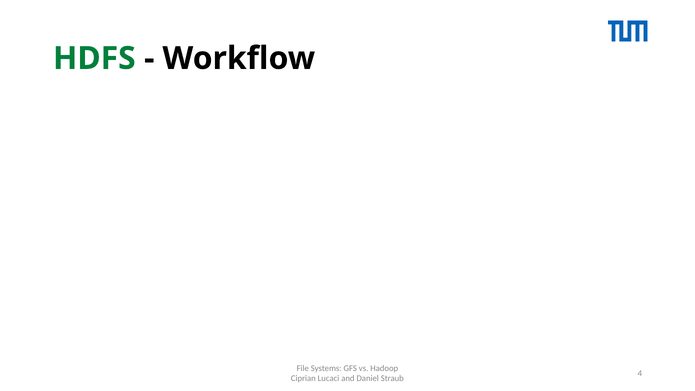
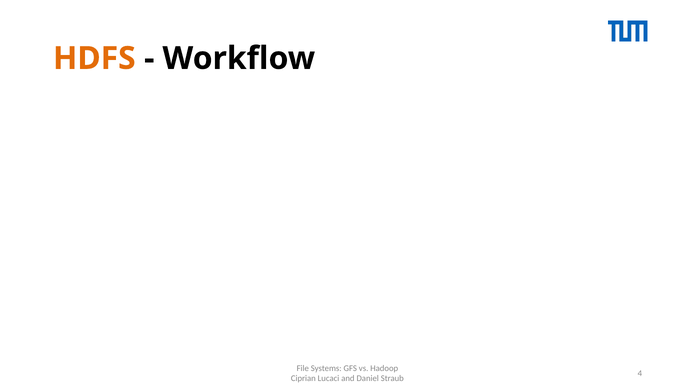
HDFS colour: green -> orange (94, 58)
